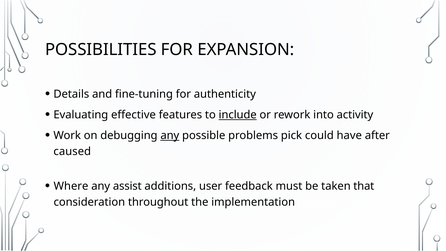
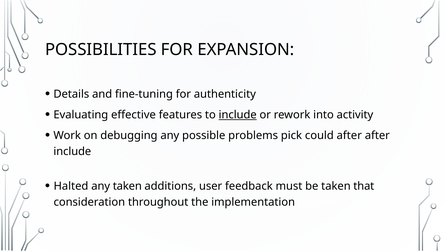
any underline: present -> none (170, 136)
could have: have -> after (349, 136)
caused: caused -> include (72, 152)
Where: Where -> Halted (71, 186)
any assist: assist -> taken (127, 186)
